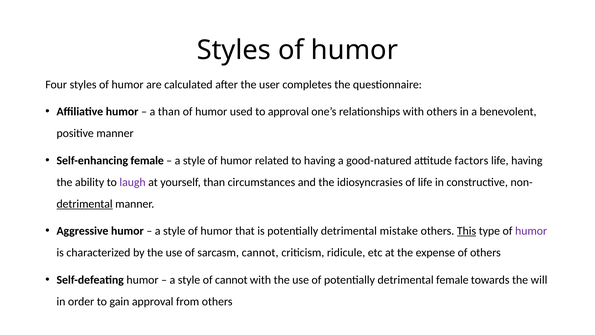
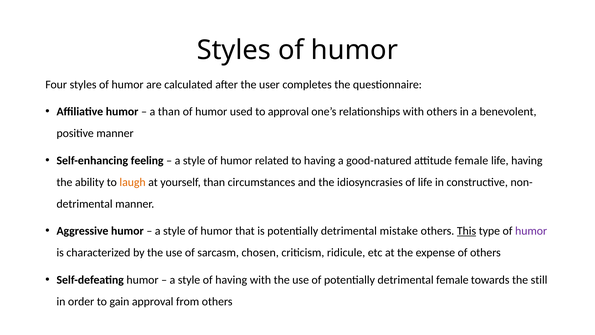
Self-enhancing female: female -> feeling (147, 160)
attitude factors: factors -> female (471, 160)
laugh colour: purple -> orange (133, 182)
detrimental underline: present -> none (85, 204)
sarcasm cannot: cannot -> chosen (260, 252)
of cannot: cannot -> having (231, 280)
will: will -> still (539, 280)
